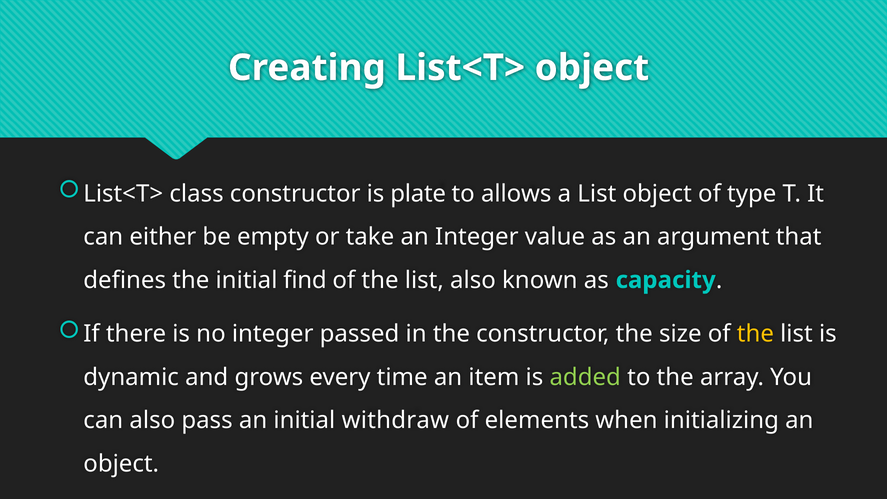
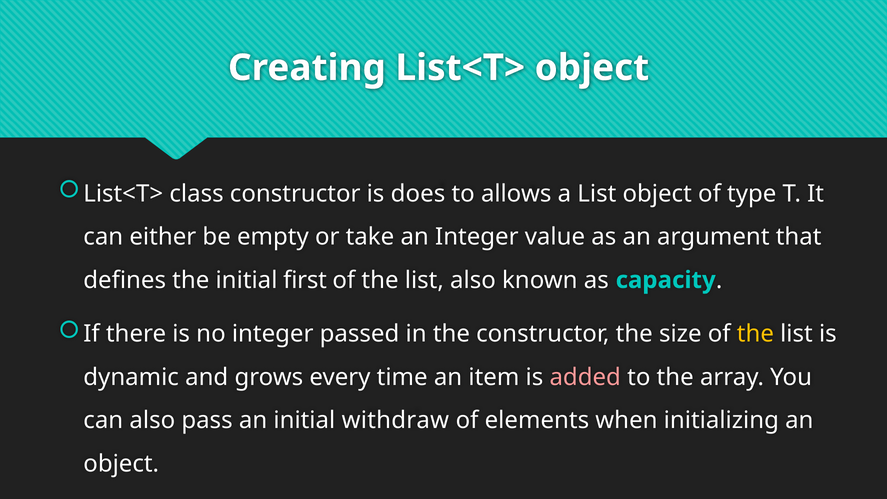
plate: plate -> does (418, 194)
find: find -> first (305, 280)
added colour: light green -> pink (585, 377)
